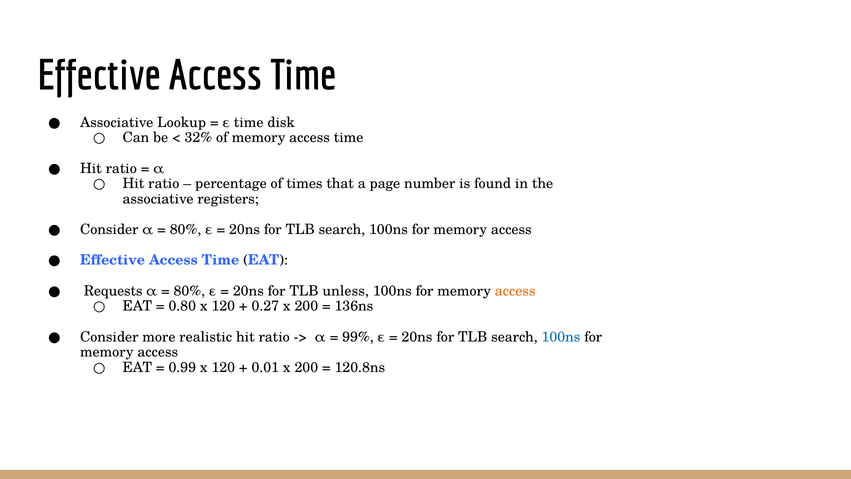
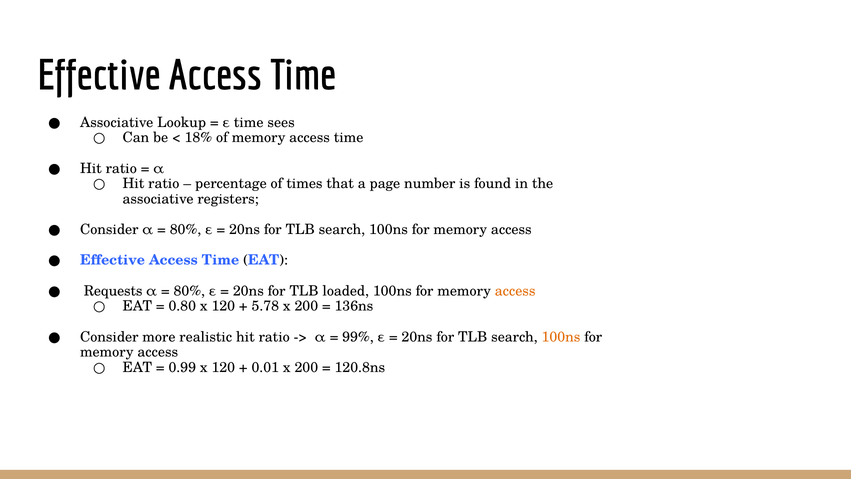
disk: disk -> sees (281, 122)
32%: 32% -> 18% (198, 138)
unless: unless -> loaded (346, 291)
0.27: 0.27 -> 5.78 (265, 306)
100ns colour: blue -> orange (561, 337)
